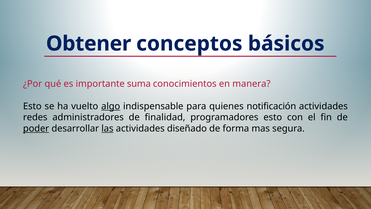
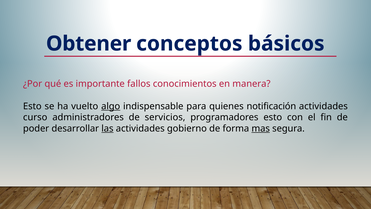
suma: suma -> fallos (139, 84)
redes: redes -> curso (35, 117)
finalidad: finalidad -> servicios (165, 117)
poder underline: present -> none (36, 128)
diseñado: diseñado -> gobierno (187, 128)
mas underline: none -> present (261, 128)
